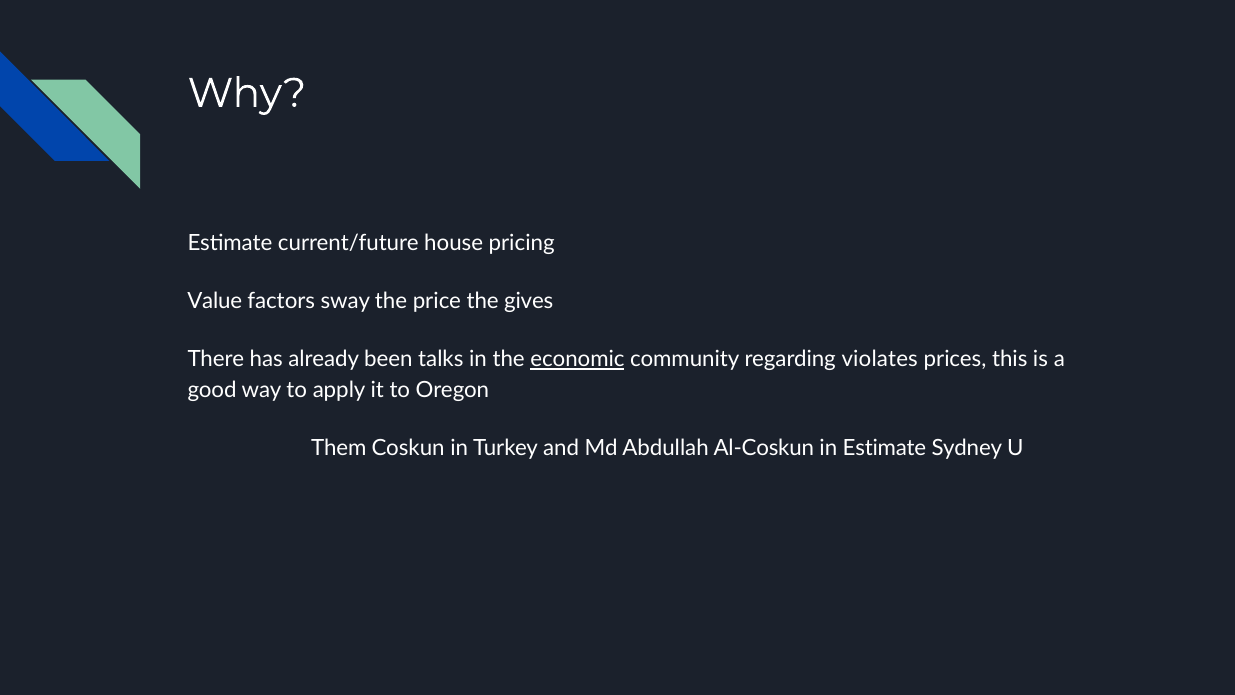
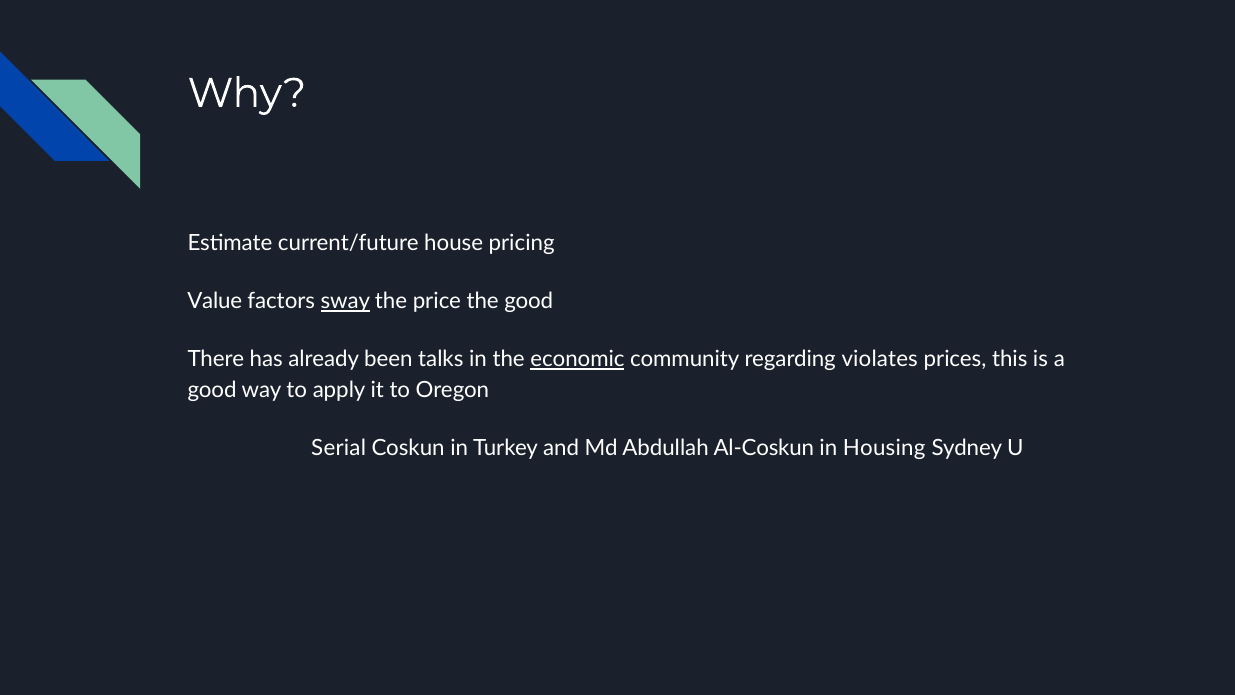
sway underline: none -> present (345, 301)
the gives: gives -> good (529, 301)
Them: Them -> Serial (339, 448)
in Estimate: Estimate -> Housing (884, 448)
